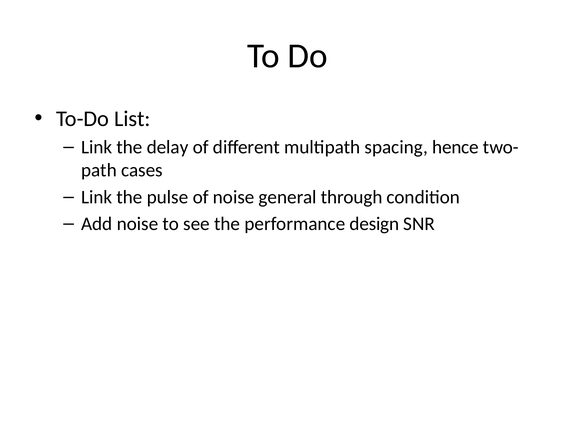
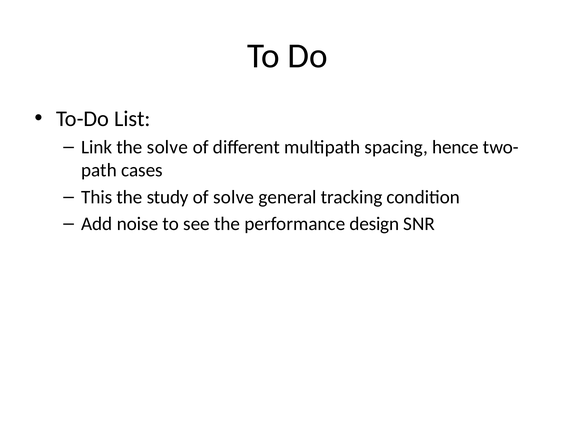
the delay: delay -> solve (167, 147)
Link: Link -> This (97, 197)
pulse: pulse -> study (168, 197)
of noise: noise -> solve (234, 197)
through: through -> tracking (352, 197)
